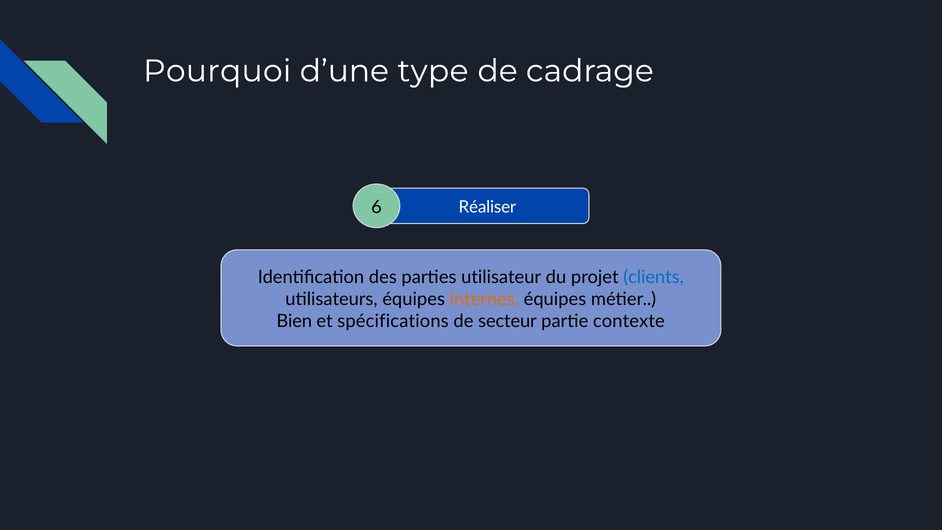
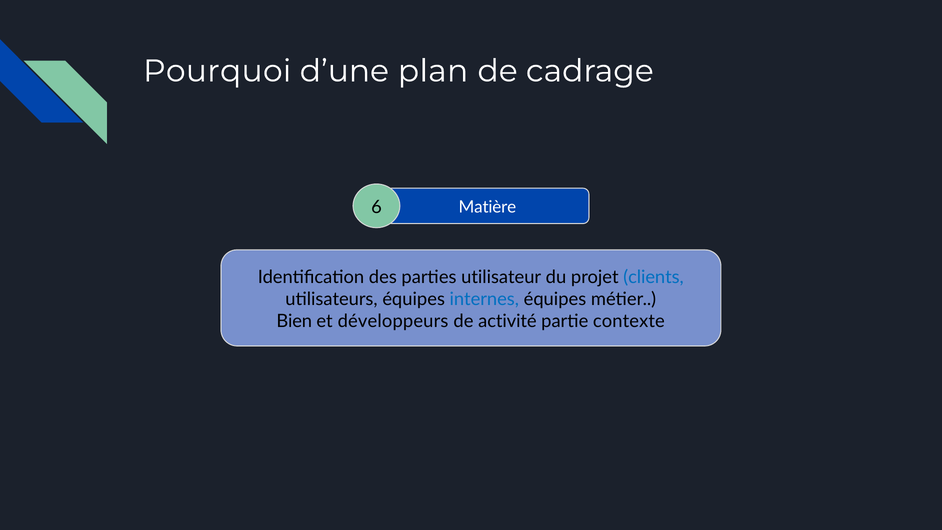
type: type -> plan (433, 71)
Réaliser: Réaliser -> Matière (487, 207)
internes colour: orange -> blue (484, 299)
spécifications: spécifications -> développeurs (393, 321)
secteur: secteur -> activité (507, 321)
